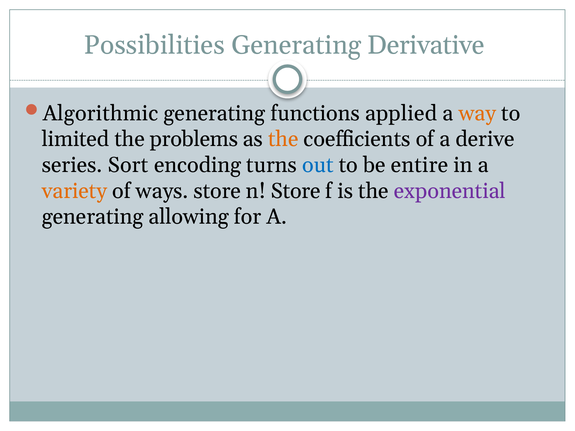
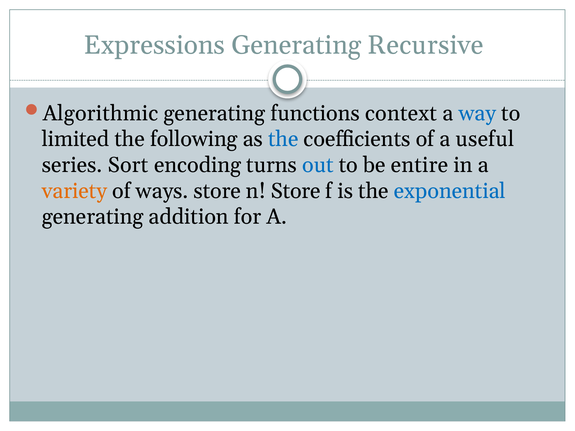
Possibilities: Possibilities -> Expressions (154, 45)
Derivative: Derivative -> Recursive (426, 45)
applied: applied -> context (401, 113)
way colour: orange -> blue (477, 113)
problems: problems -> following (194, 139)
the colour: orange -> blue (283, 139)
derive: derive -> useful (485, 139)
exponential colour: purple -> blue (450, 191)
allowing: allowing -> addition (189, 217)
